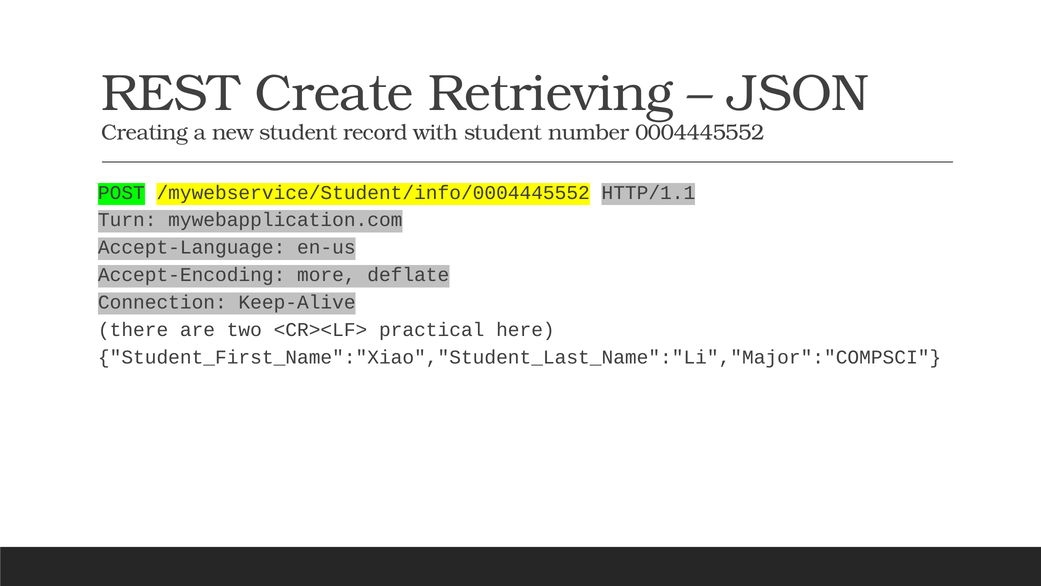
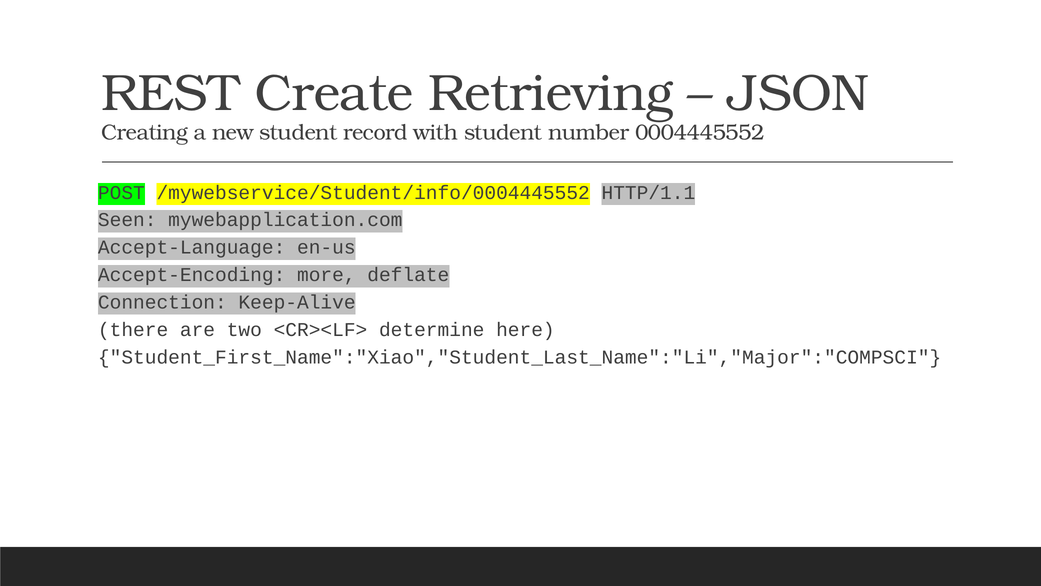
Turn: Turn -> Seen (127, 220)
practical: practical -> determine (432, 330)
